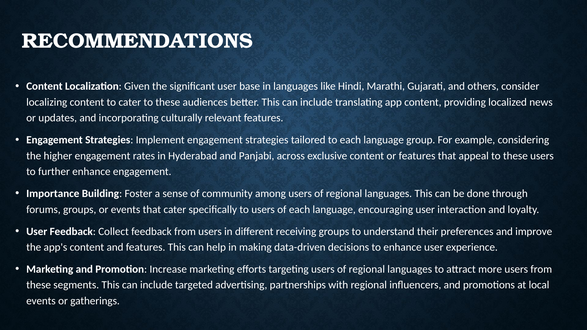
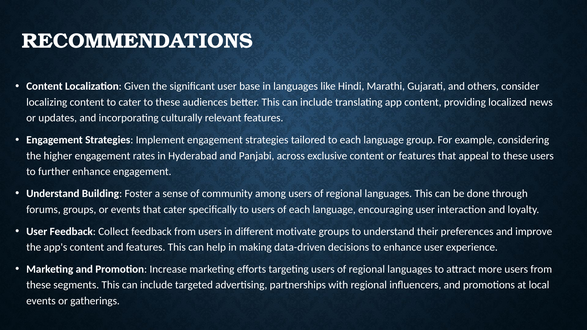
Importance: Importance -> Understand (53, 194)
receiving: receiving -> motivate (296, 232)
